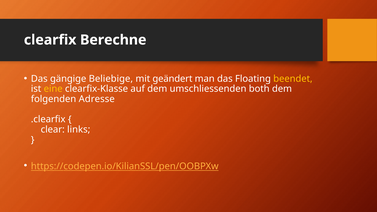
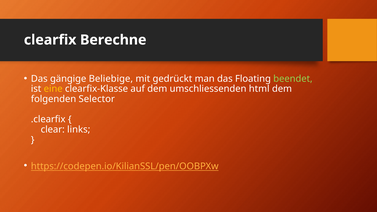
geändert: geändert -> gedrückt (172, 79)
beendet colour: yellow -> light green (293, 79)
both: both -> html (259, 89)
Adresse: Adresse -> Selector (97, 99)
